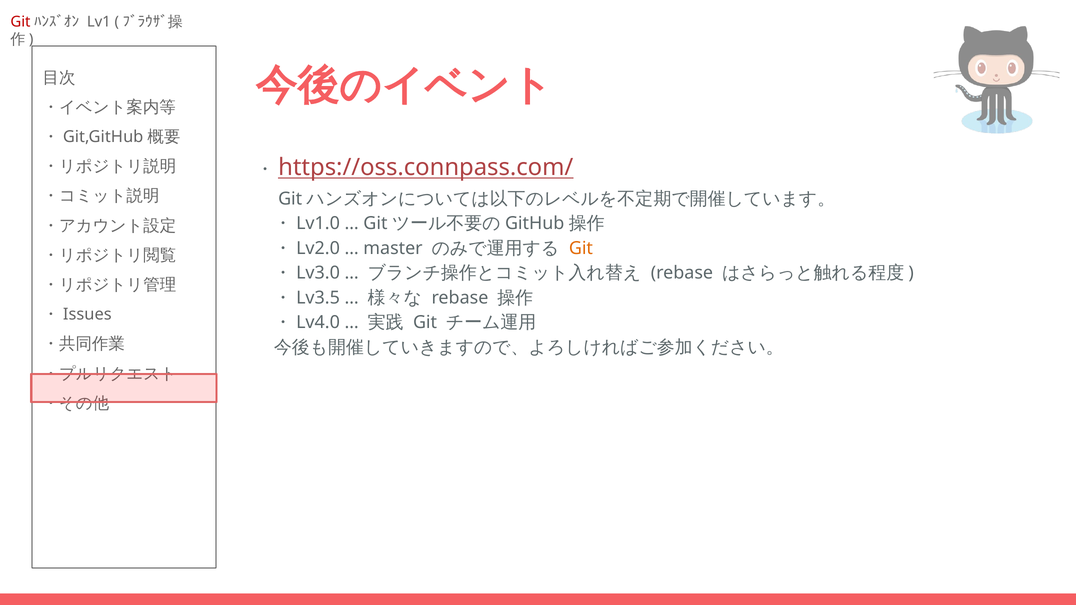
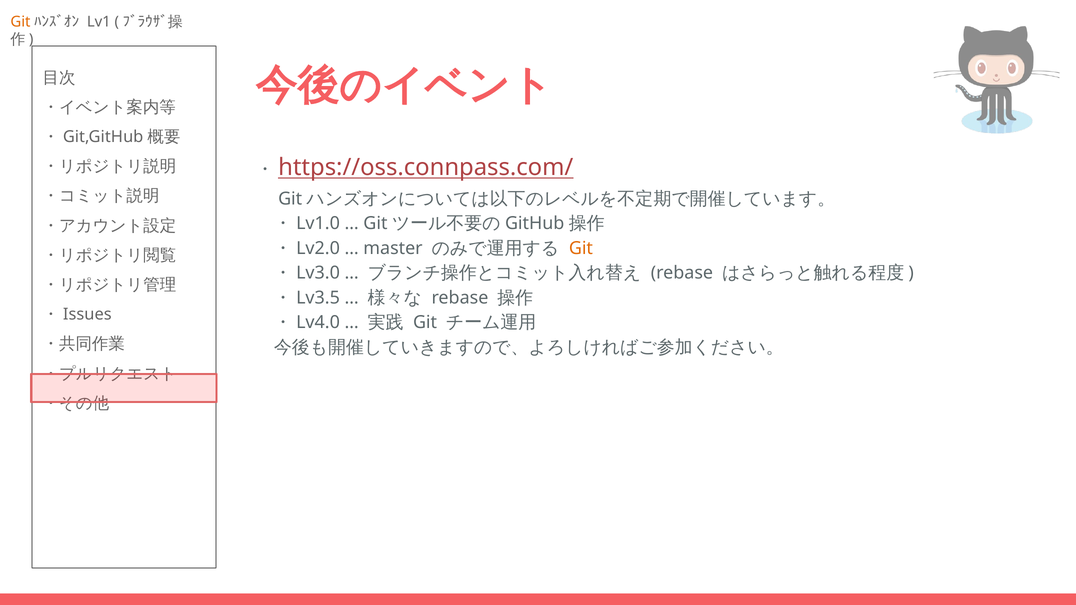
Git colour: red -> orange (20, 22)
